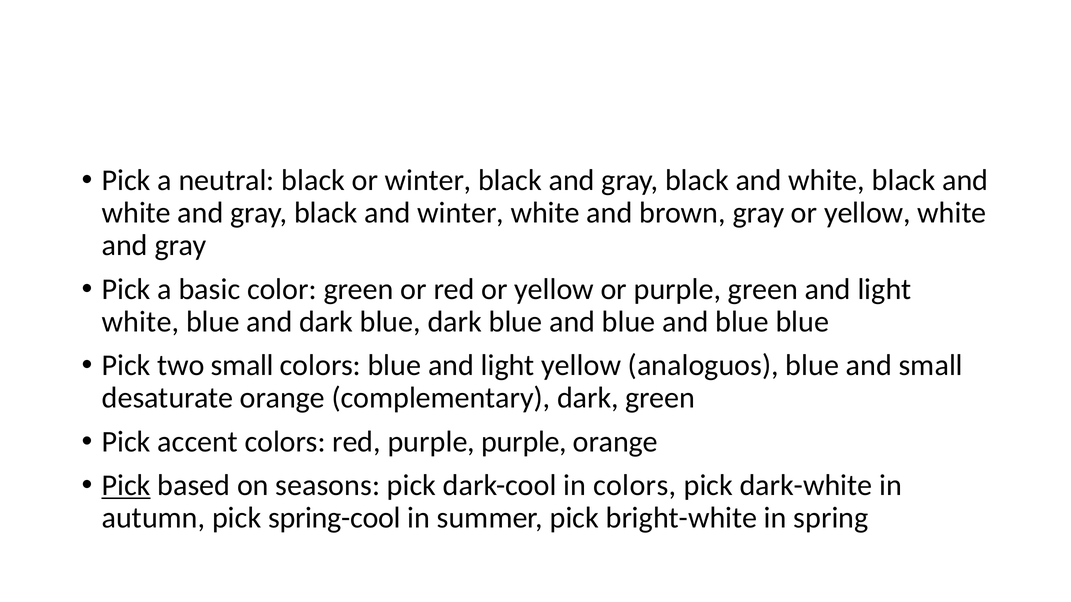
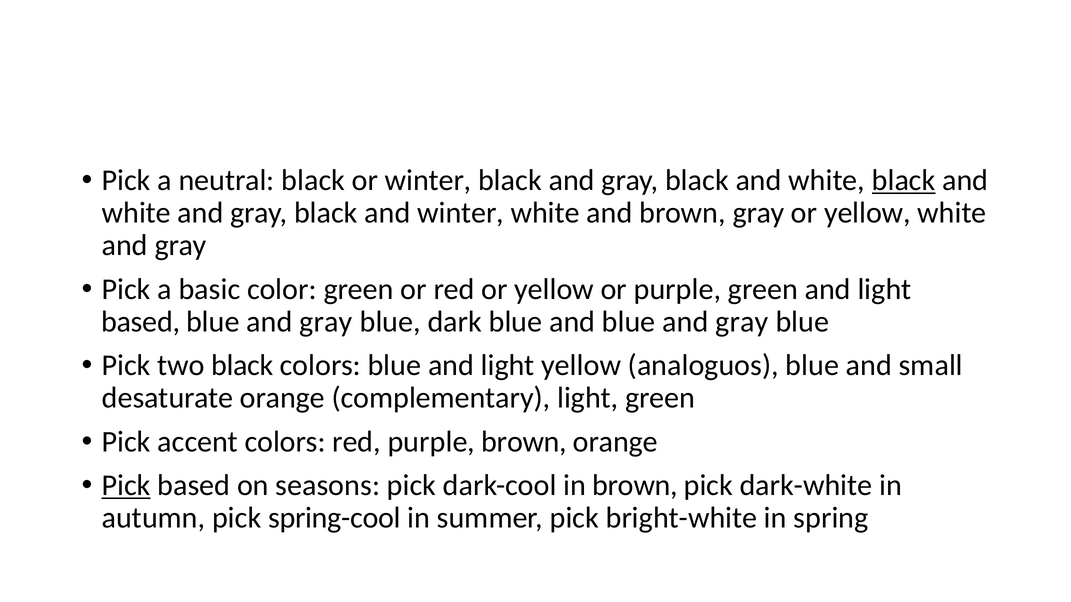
black underline: none -> present (904, 180)
white: white -> based (141, 322)
dark: dark -> gray (326, 322)
and blue and blue: blue -> gray (742, 322)
two small: small -> black (242, 366)
complementary dark: dark -> light (588, 398)
purple purple: purple -> brown (524, 442)
in colors: colors -> brown (635, 486)
